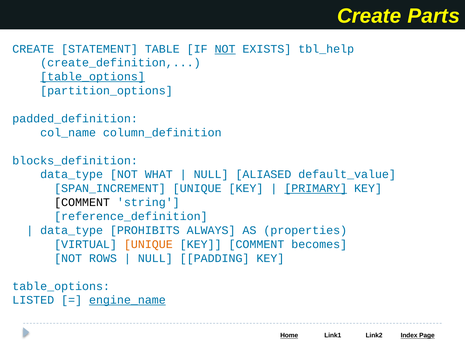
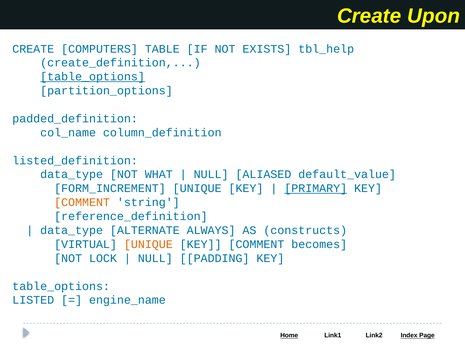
Parts: Parts -> Upon (434, 16)
STATEMENT: STATEMENT -> COMPUTERS (100, 49)
NOT underline: present -> none (225, 49)
blocks_definition: blocks_definition -> listed_definition (75, 160)
SPAN_INCREMENT: SPAN_INCREMENT -> FORM_INCREMENT (110, 188)
COMMENT colour: black -> orange (82, 202)
PROHIBITS: PROHIBITS -> ALTERNATE (145, 230)
properties: properties -> constructs (305, 230)
ROWS: ROWS -> LOCK (103, 258)
engine_name underline: present -> none (127, 300)
